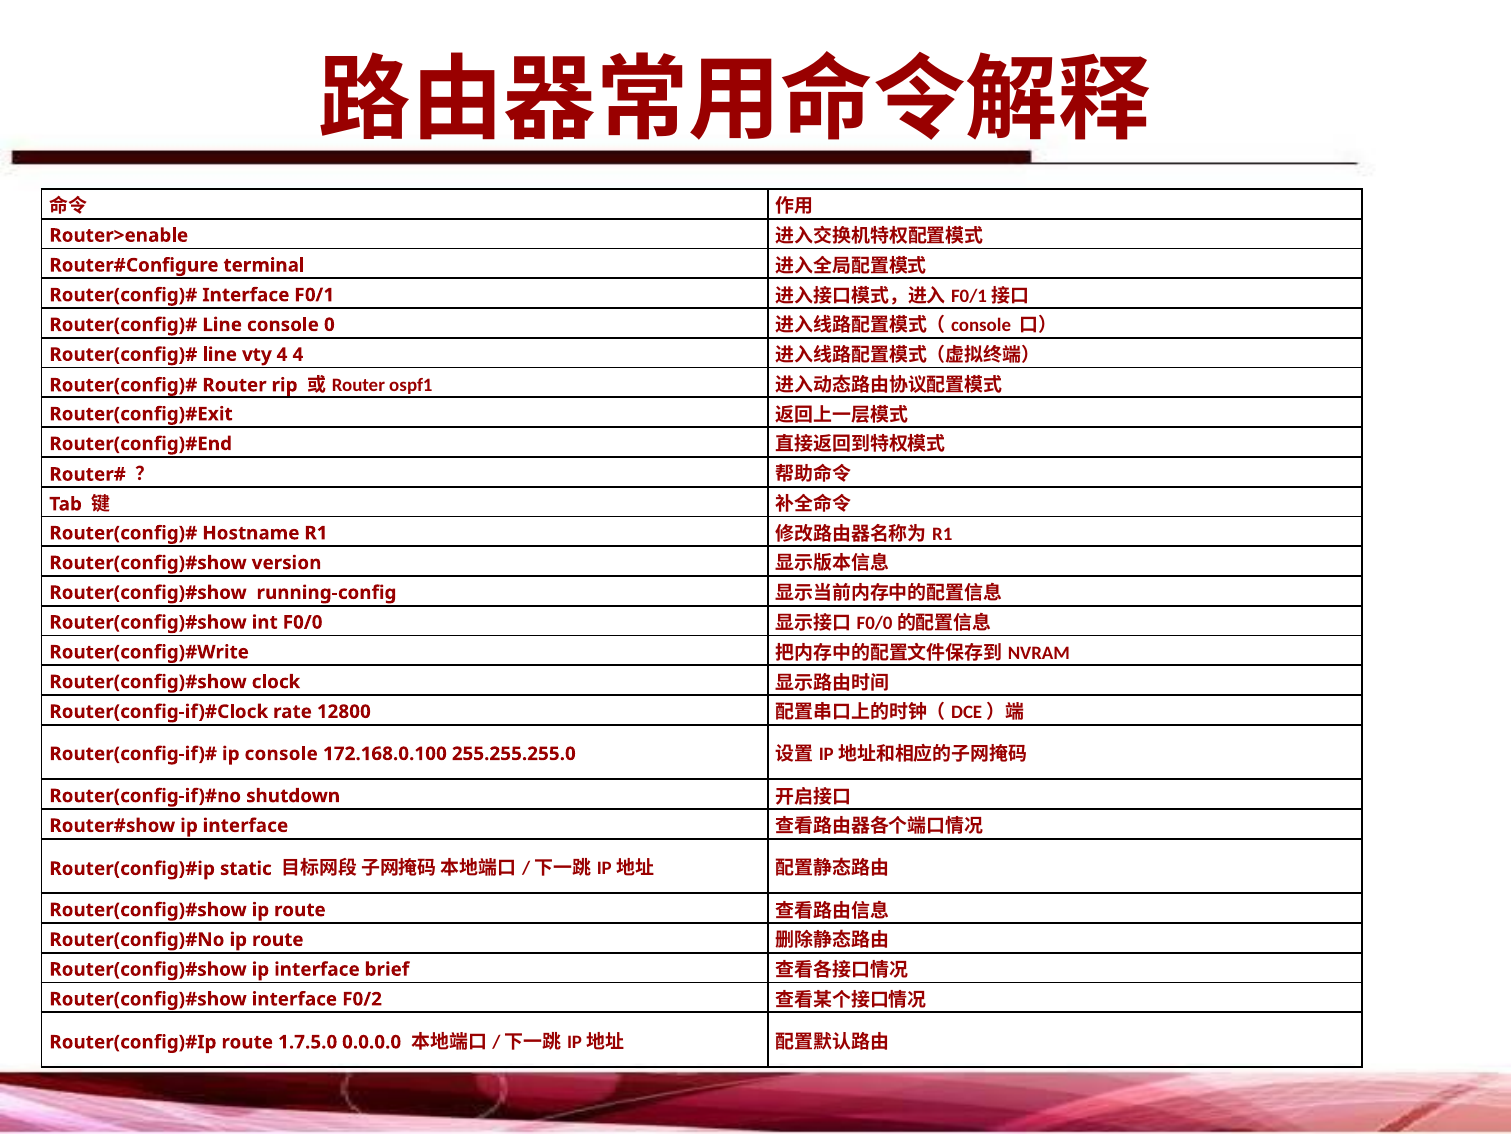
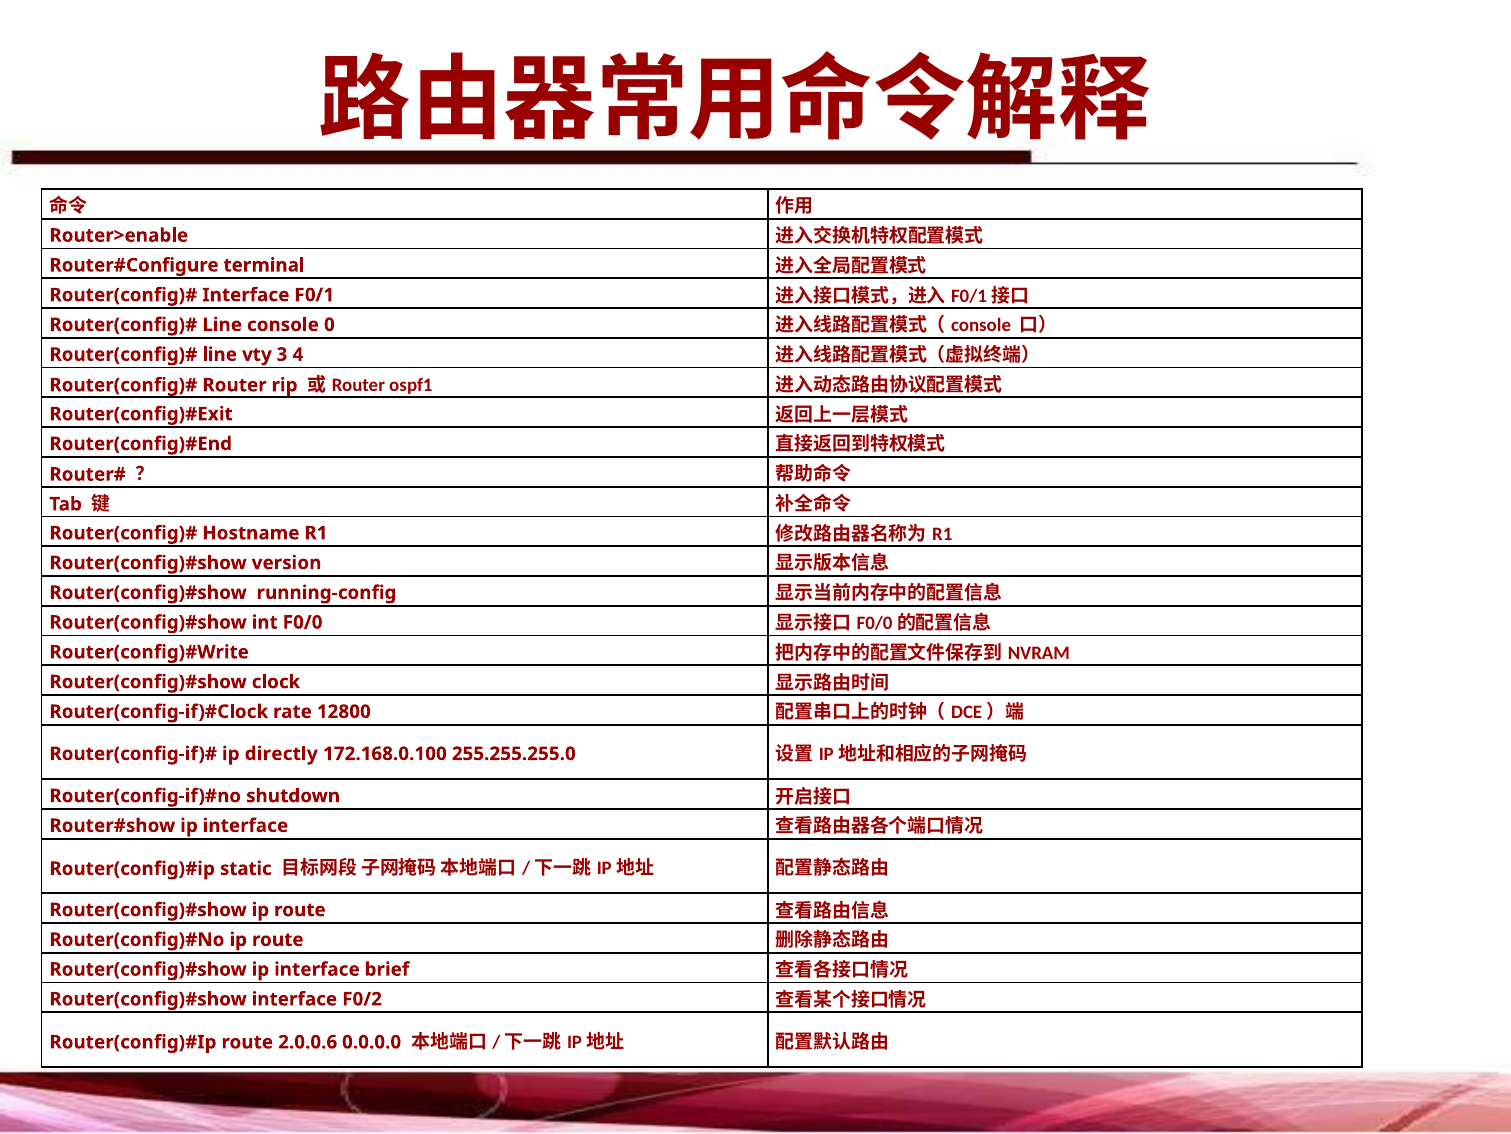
vty 4: 4 -> 3 (282, 354)
ip console: console -> directly (281, 753)
1.7.5.0: 1.7.5.0 -> 2.0.0.6 (308, 1042)
